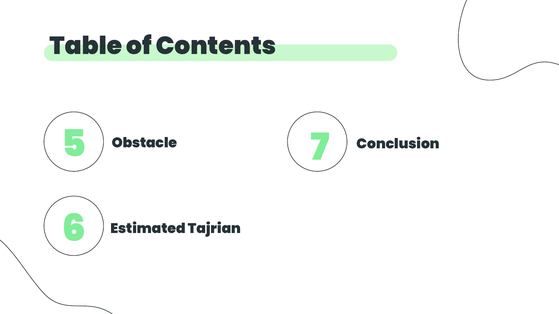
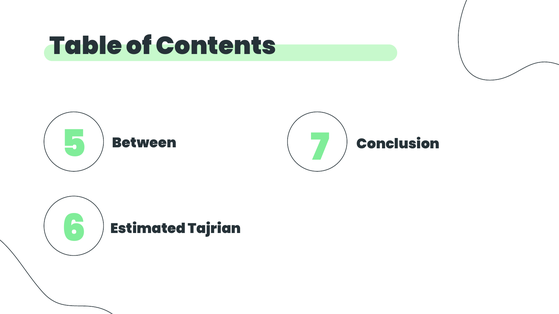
Obstacle: Obstacle -> Between (144, 143)
